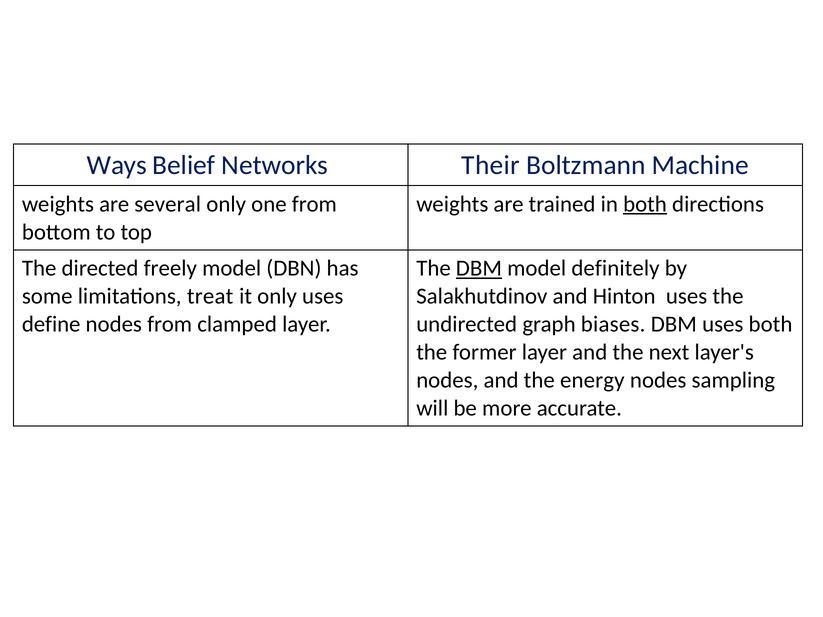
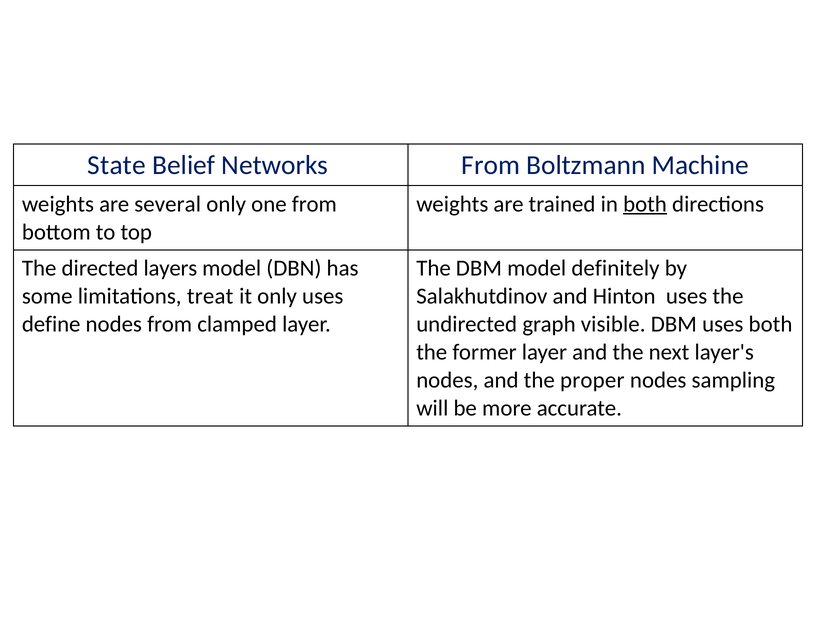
Ways: Ways -> State (117, 165)
Networks Their: Their -> From (491, 165)
freely: freely -> layers (170, 268)
DBM underline: present -> none (479, 268)
biases: biases -> visible (613, 324)
energy: energy -> proper (592, 380)
